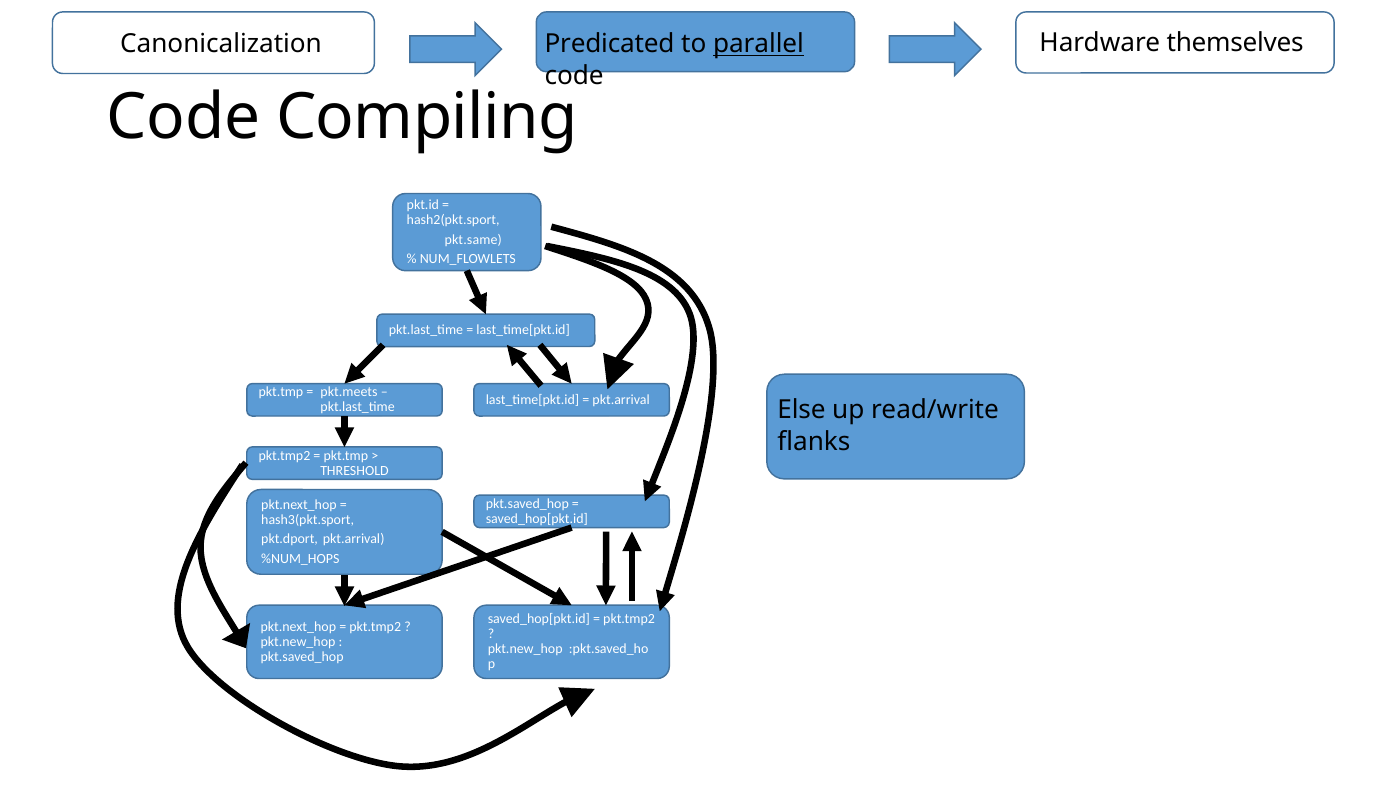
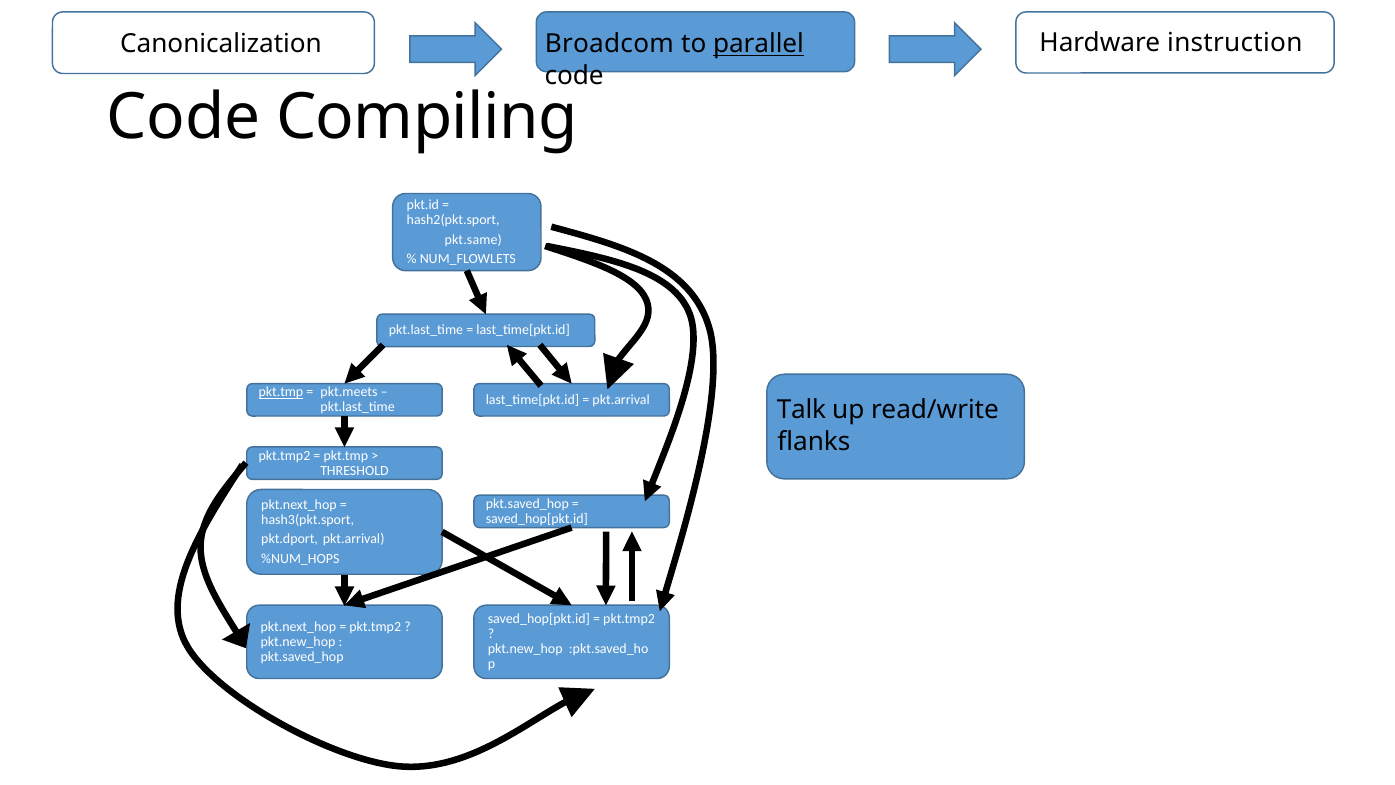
themselves: themselves -> instruction (1235, 43)
Predicated: Predicated -> Broadcom (609, 44)
pkt.tmp underline: none -> present (281, 392)
Else: Else -> Talk (802, 410)
